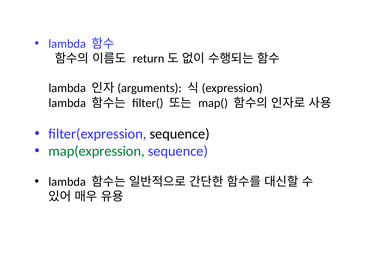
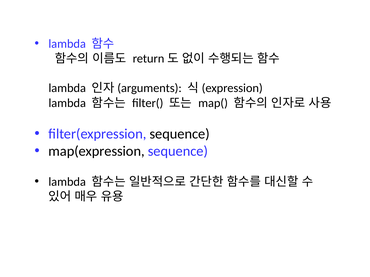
map(expression colour: green -> black (97, 151)
